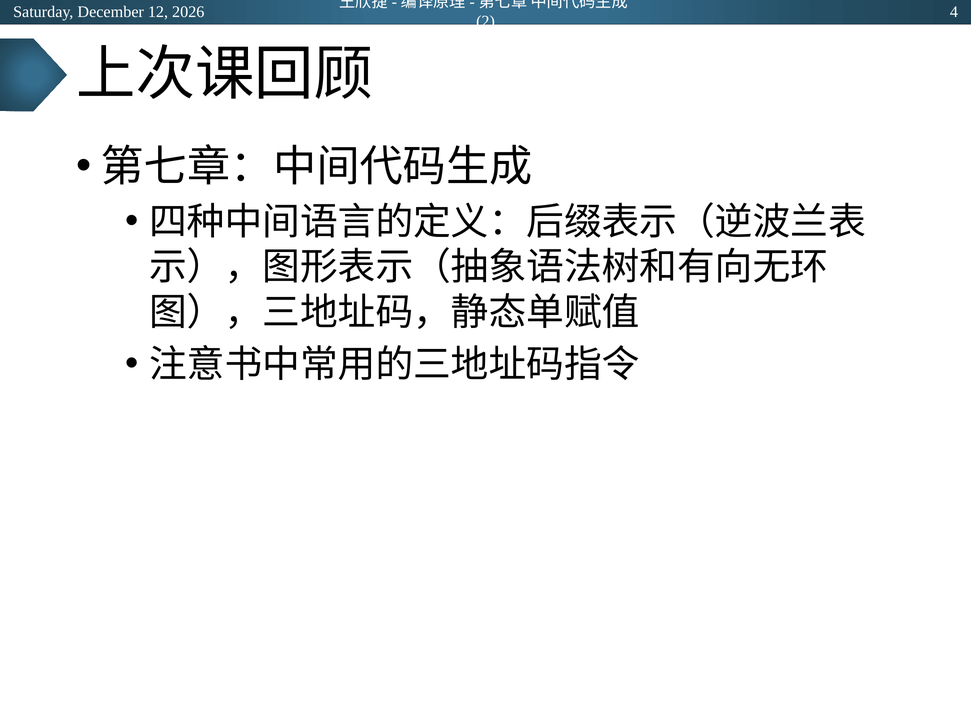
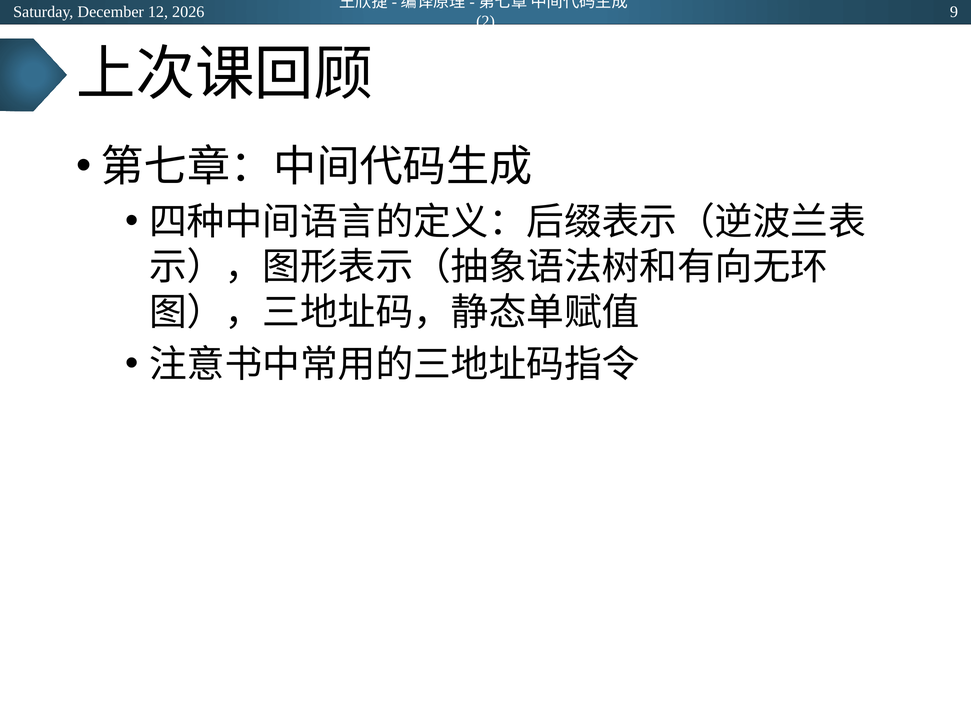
4: 4 -> 9 (954, 12)
